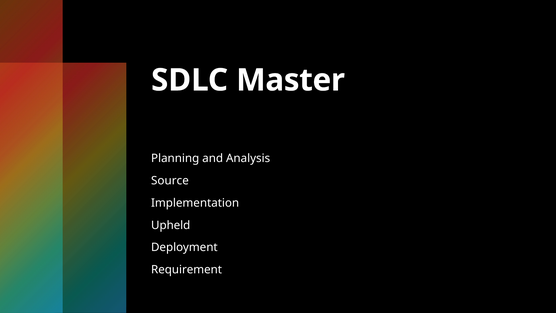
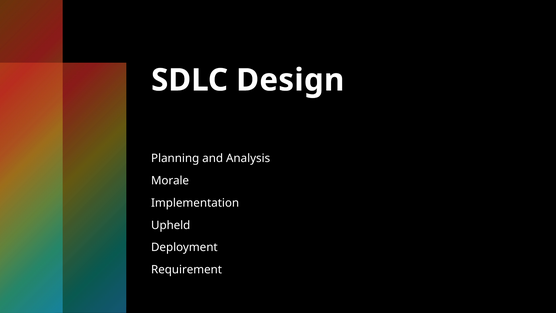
Master: Master -> Design (290, 80)
Source: Source -> Morale (170, 181)
